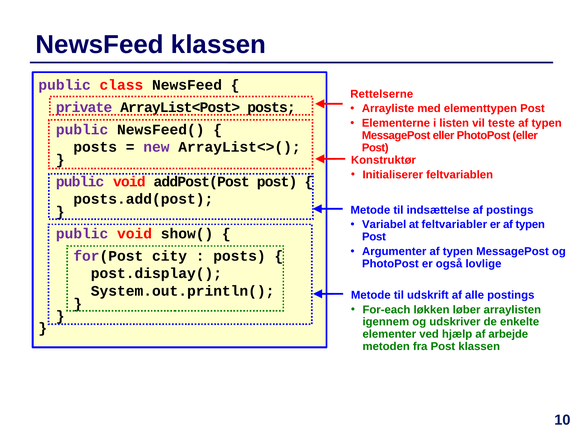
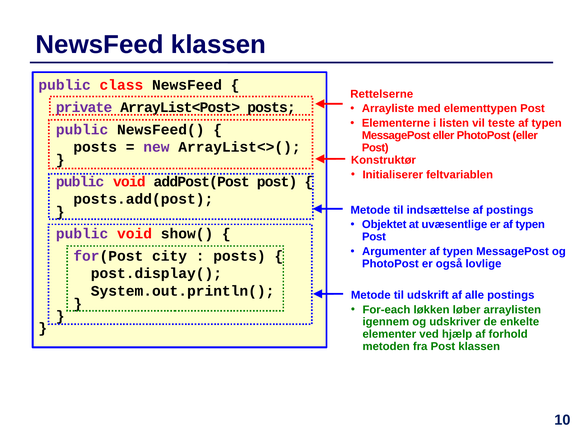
Variabel: Variabel -> Objektet (384, 225)
feltvariabler: feltvariabler -> uvæsentlige (454, 225)
arbejde: arbejde -> forhold (508, 334)
